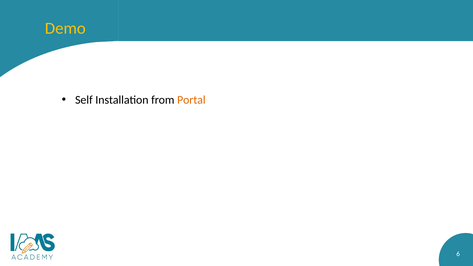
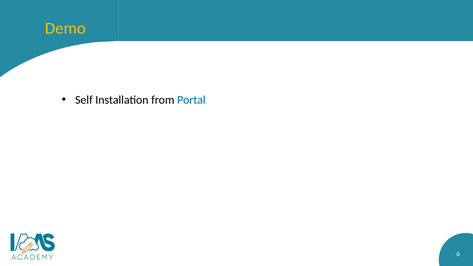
Portal colour: orange -> blue (191, 100)
